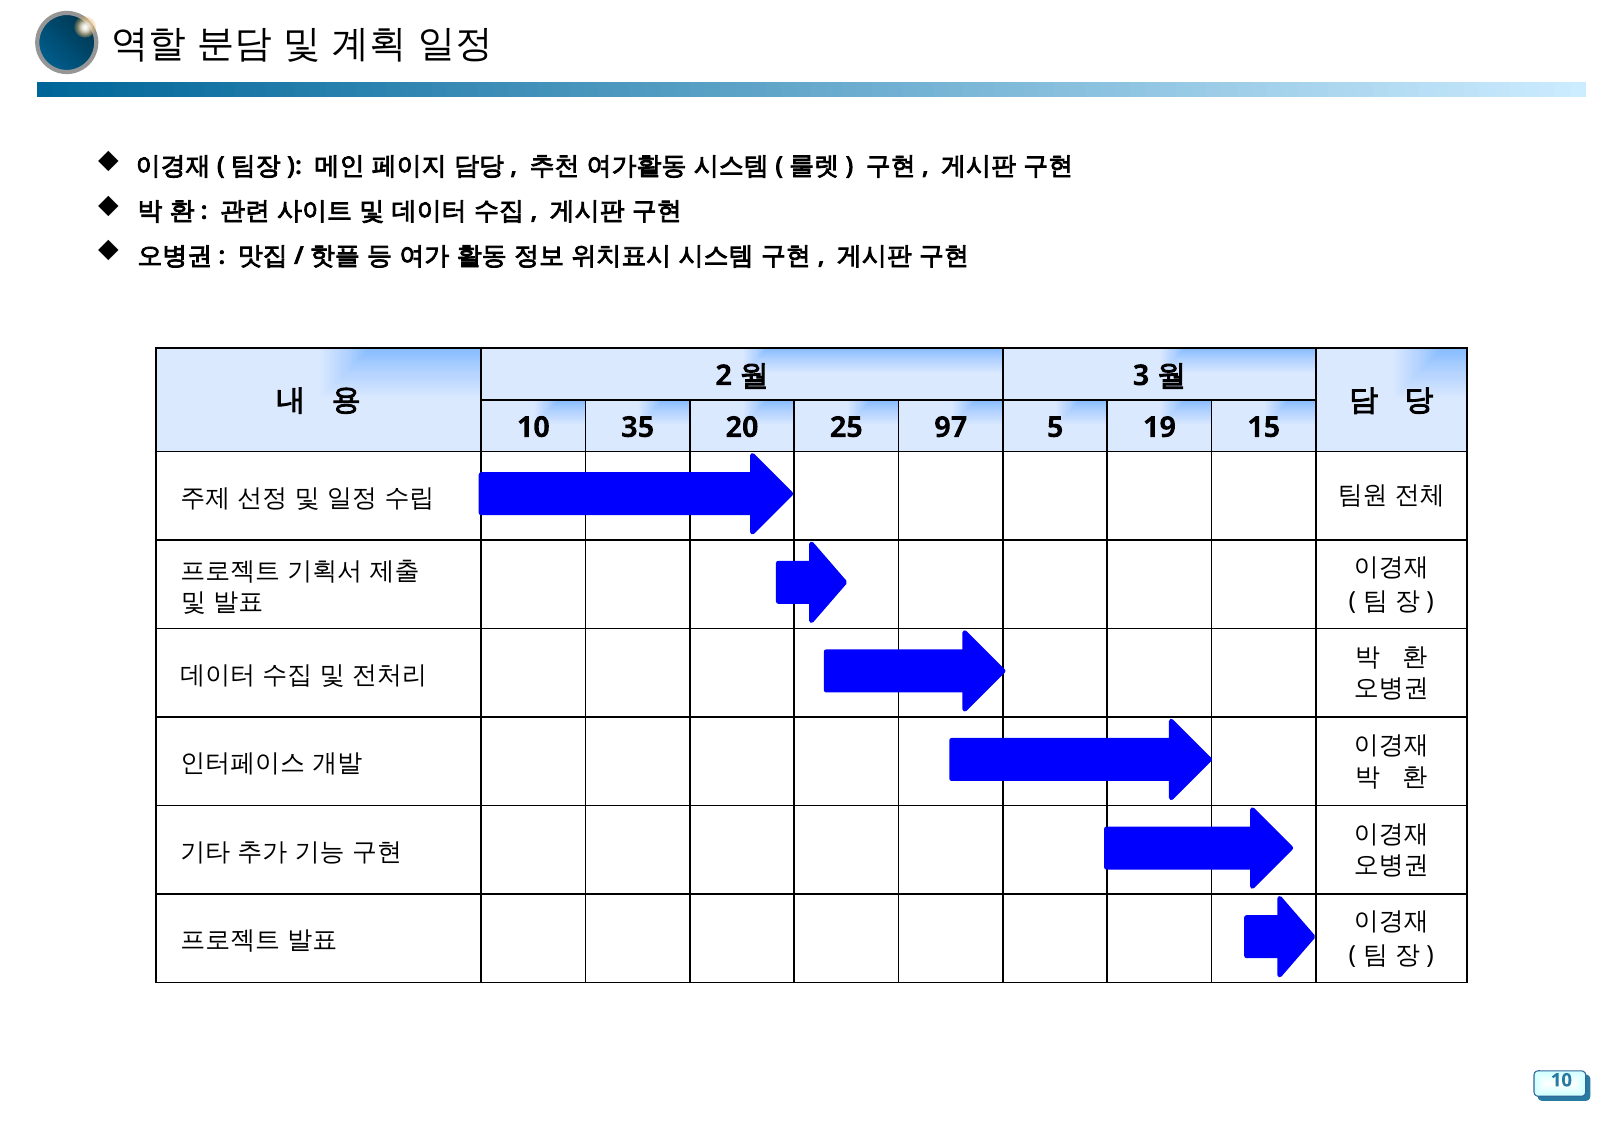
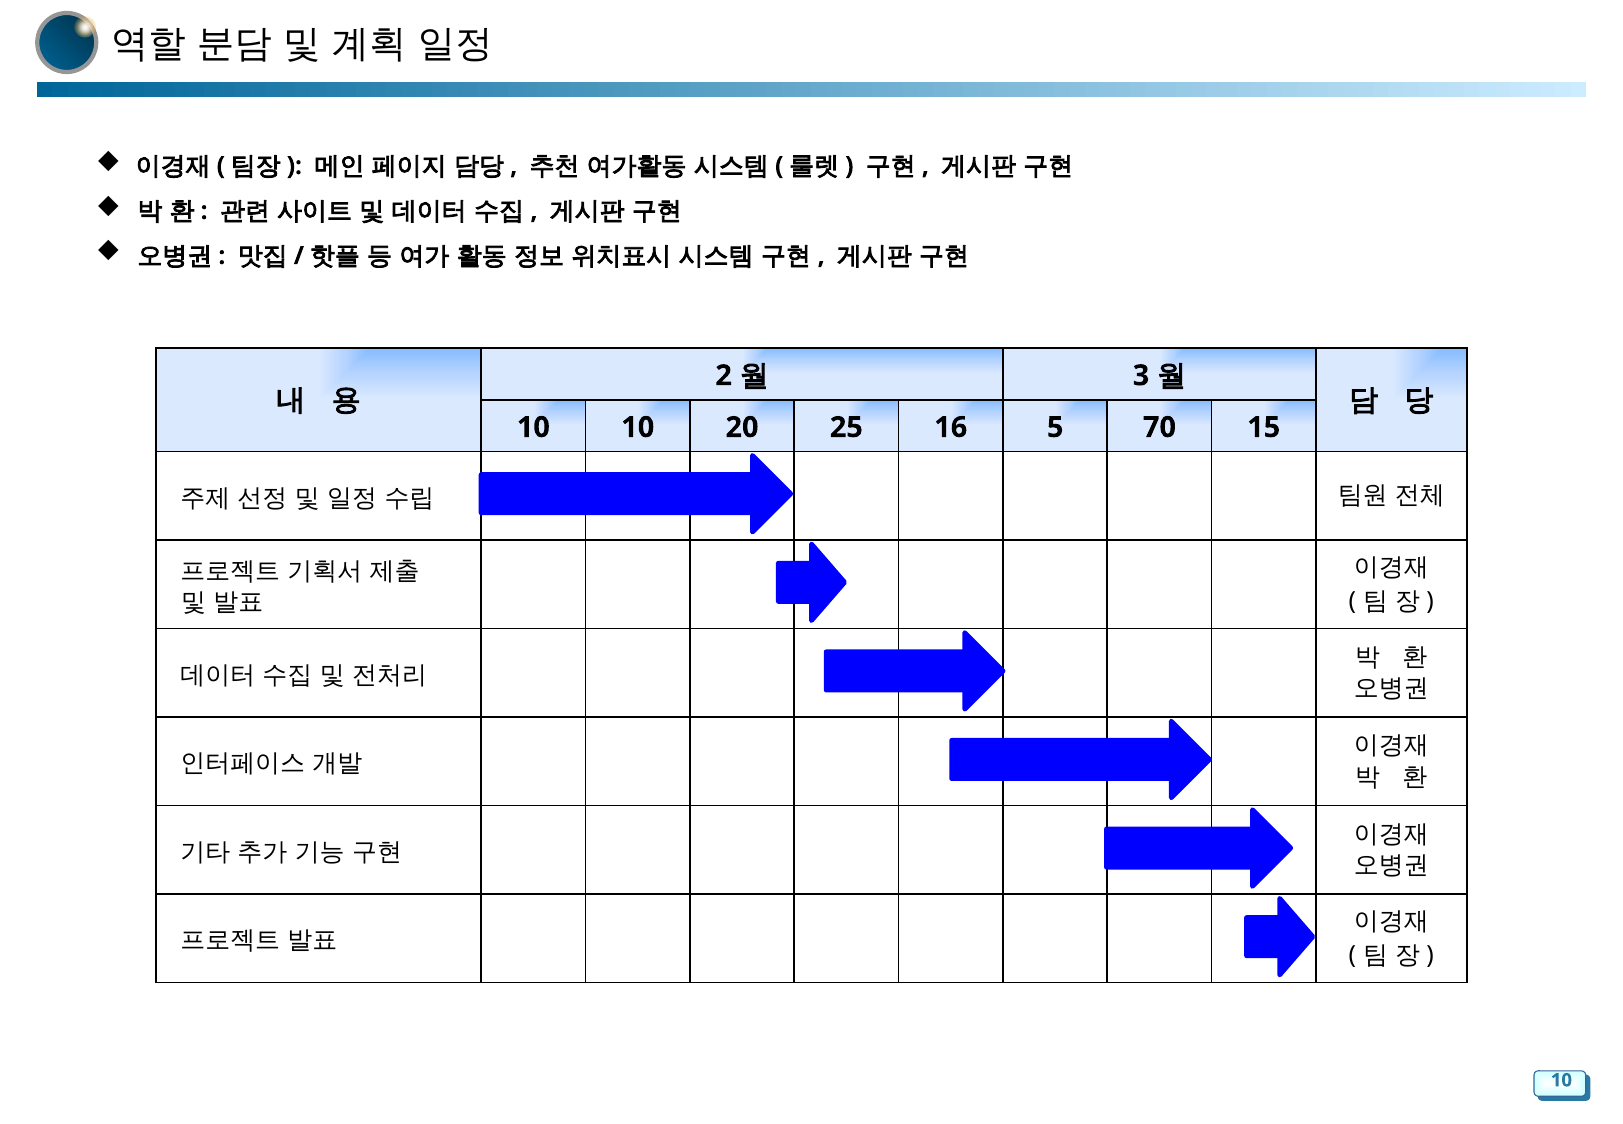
10 35: 35 -> 10 (638, 427)
97: 97 -> 16 (951, 427)
19: 19 -> 70 (1159, 427)
